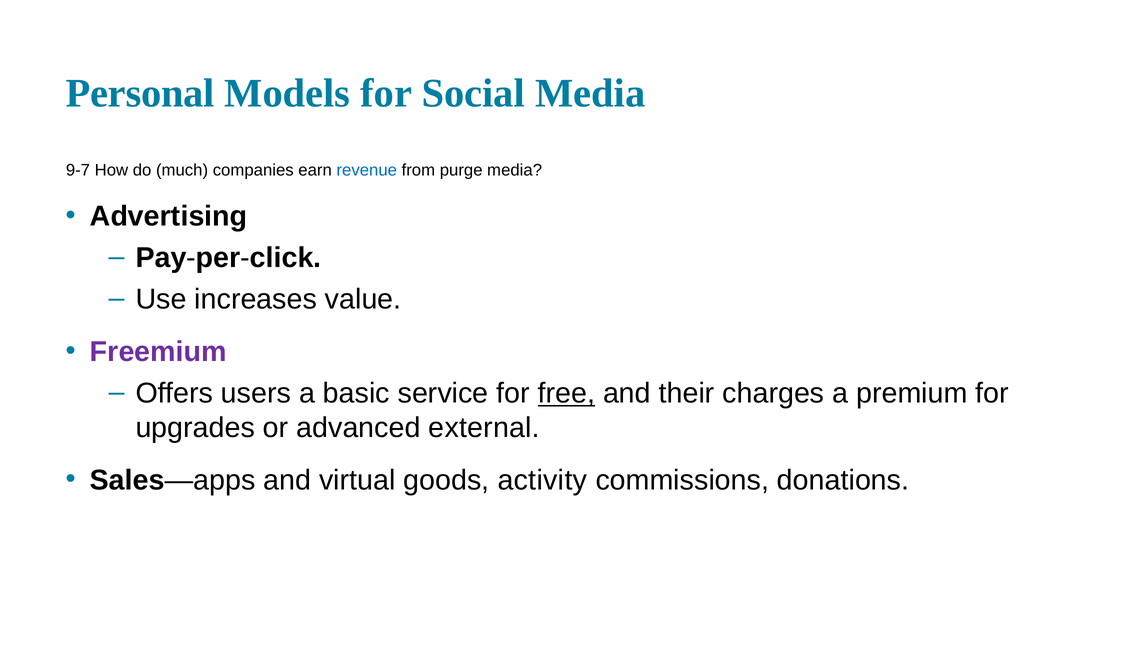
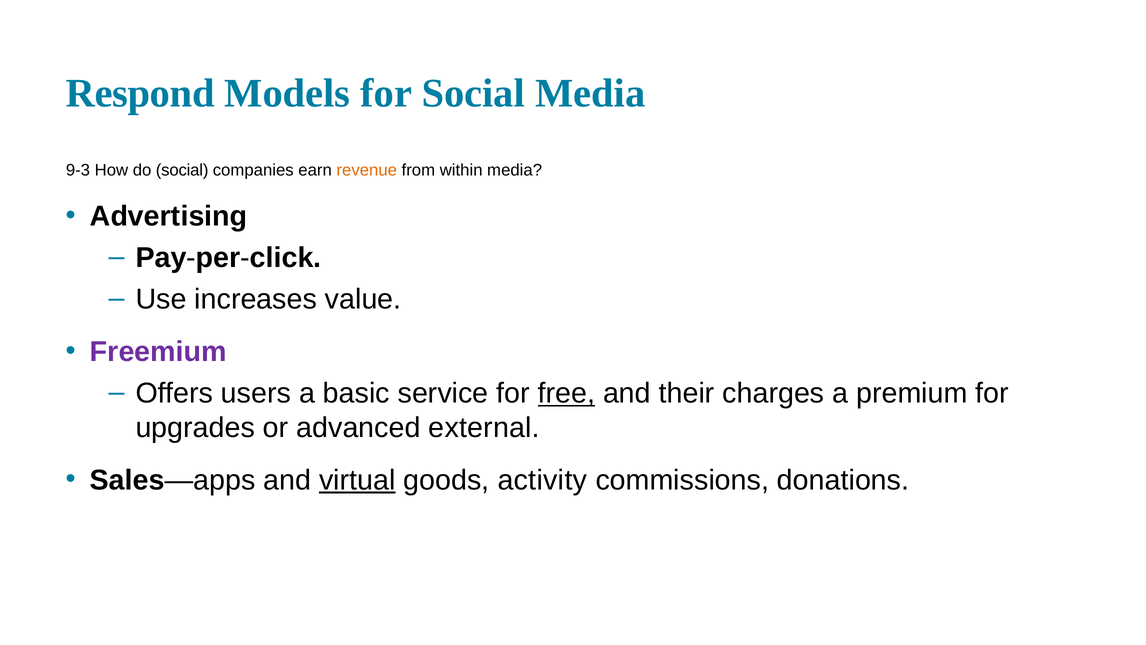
Personal: Personal -> Respond (140, 93)
9-7: 9-7 -> 9-3 (78, 170)
do much: much -> social (182, 170)
revenue colour: blue -> orange (367, 170)
purge: purge -> within (461, 170)
virtual underline: none -> present (357, 480)
